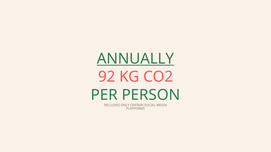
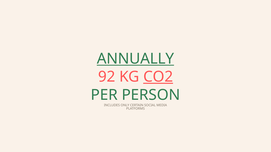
CO2 underline: none -> present (158, 77)
